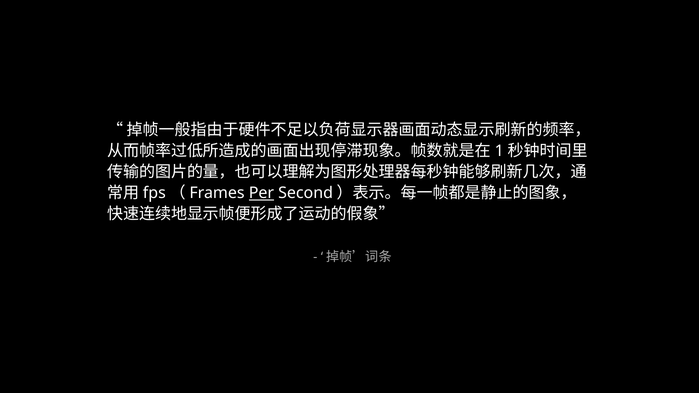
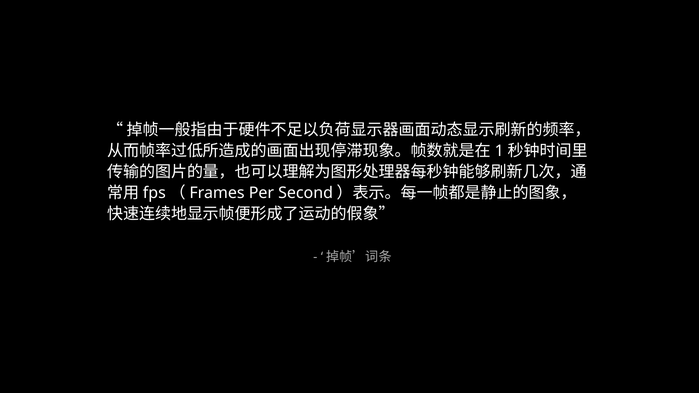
Per underline: present -> none (261, 193)
